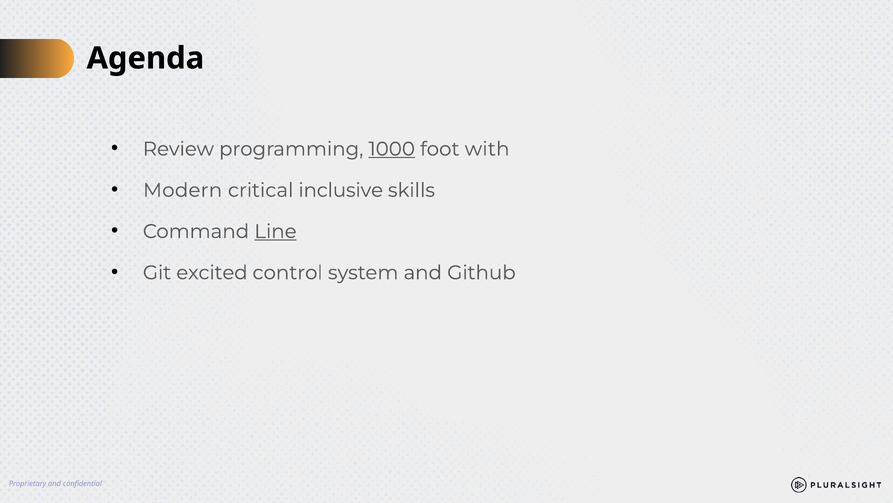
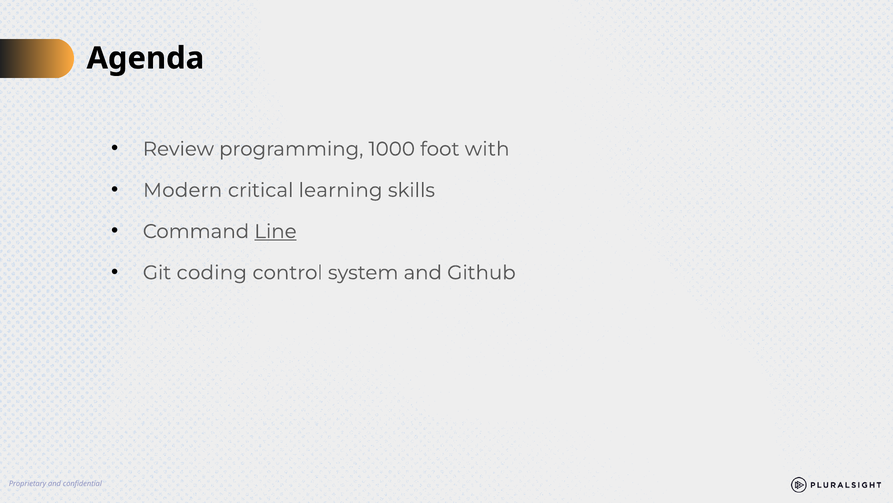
1000 underline: present -> none (392, 149)
inclusive: inclusive -> learning (341, 190)
excited: excited -> coding (212, 272)
